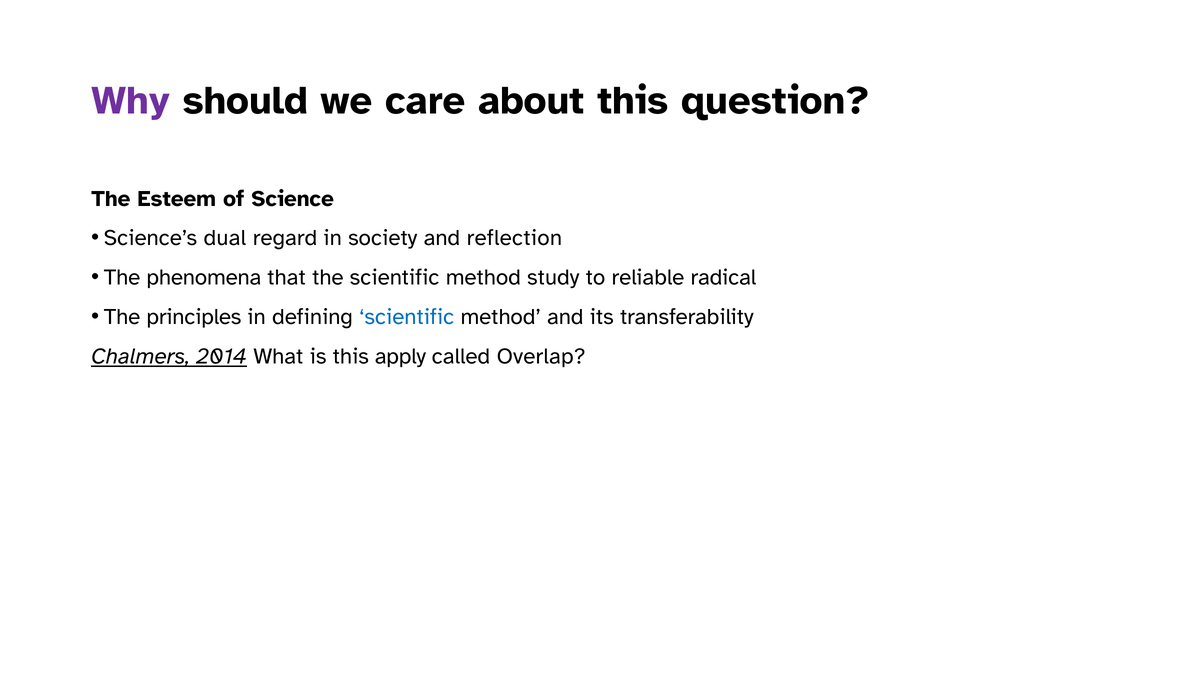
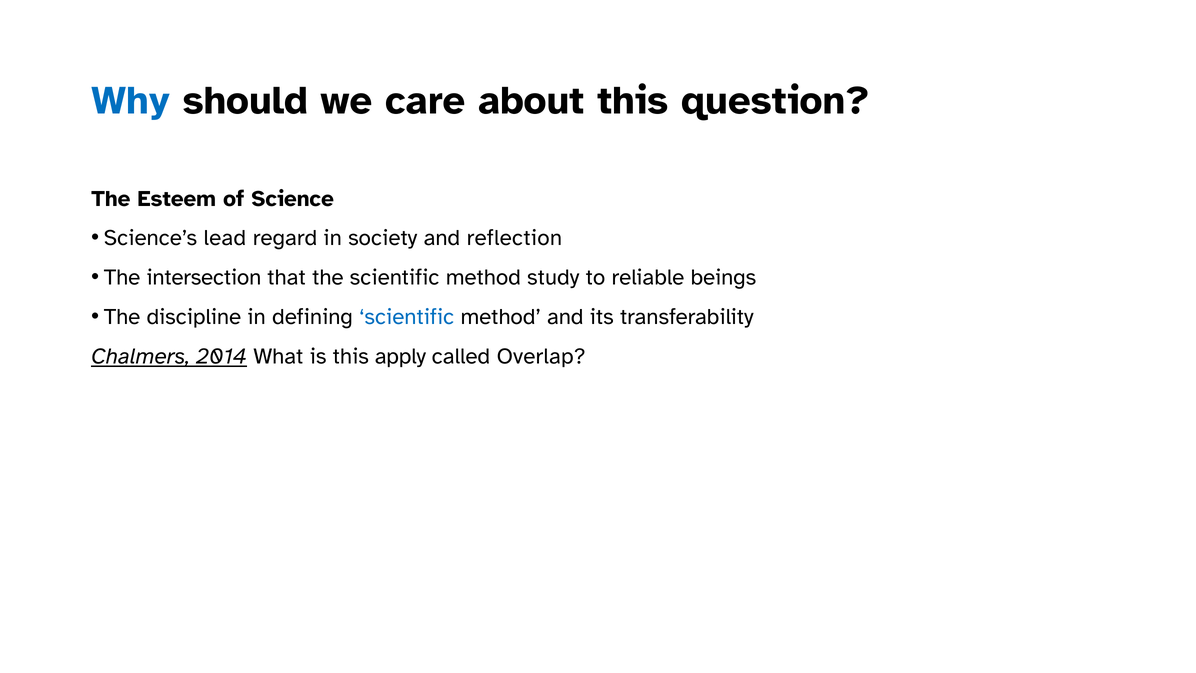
Why colour: purple -> blue (131, 101)
dual: dual -> lead (225, 238)
phenomena: phenomena -> intersection (204, 277)
radical: radical -> beings (723, 277)
principles: principles -> discipline (194, 317)
